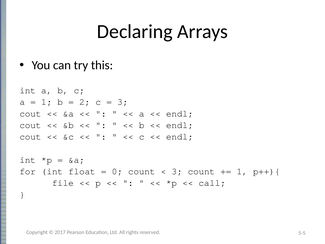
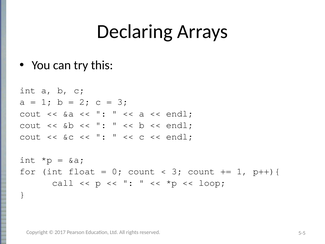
file: file -> call (63, 183)
call: call -> loop (212, 183)
